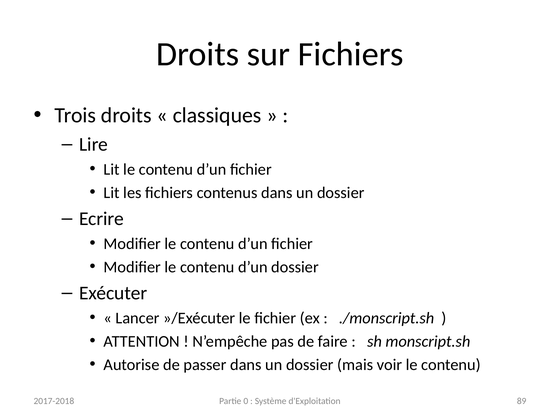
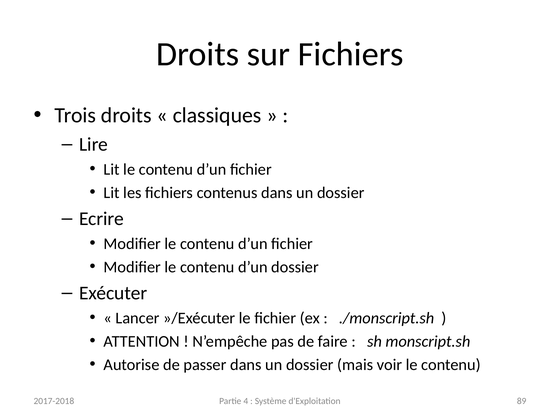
0: 0 -> 4 (246, 401)
